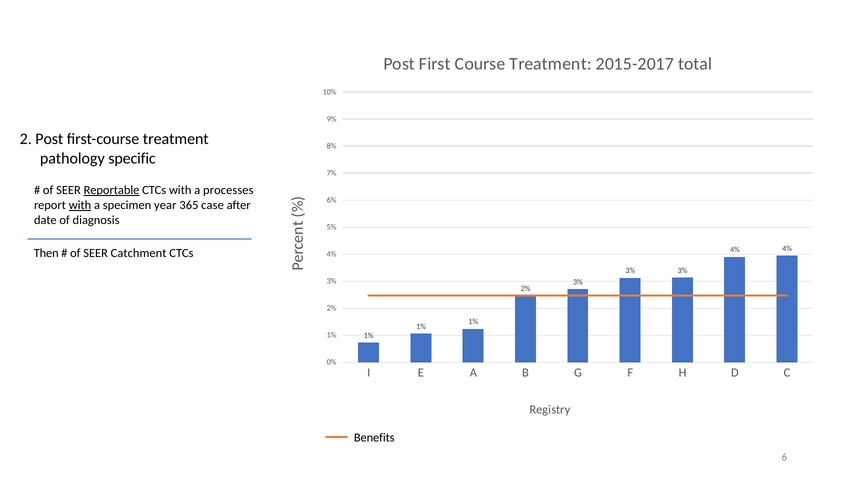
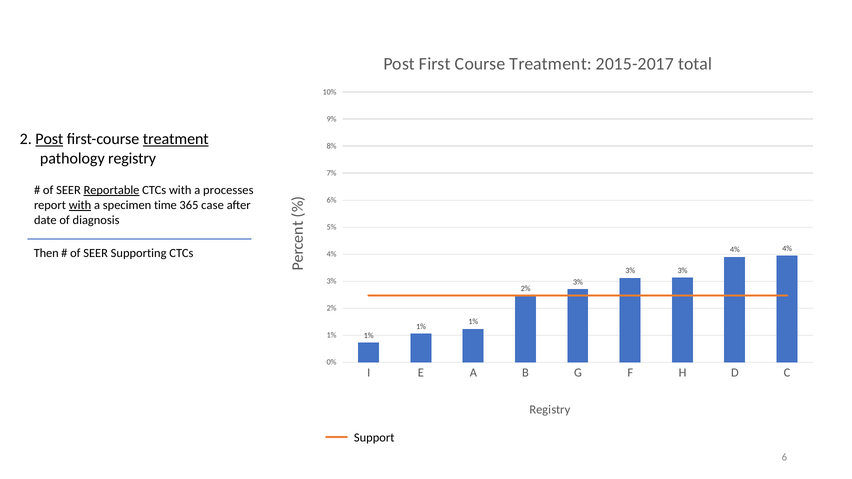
Post underline: none -> present (49, 139)
treatment underline: none -> present (176, 139)
pathology specific: specific -> registry (132, 158)
year: year -> time (165, 205)
Catchment: Catchment -> Supporting (139, 253)
Benefits: Benefits -> Support (374, 438)
